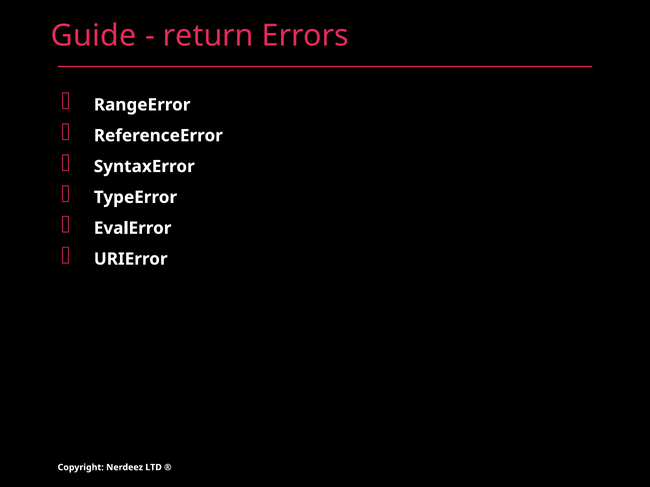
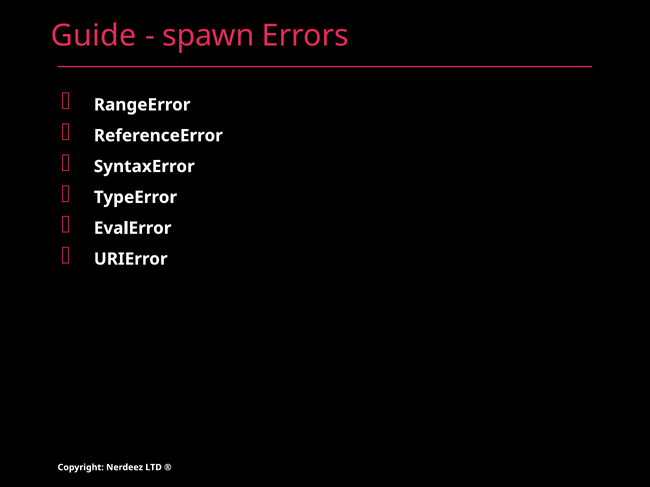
return: return -> spawn (208, 36)
